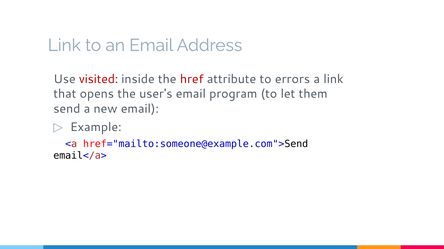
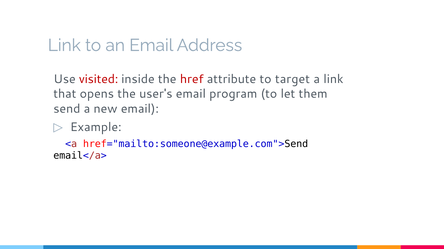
errors: errors -> target (293, 79)
